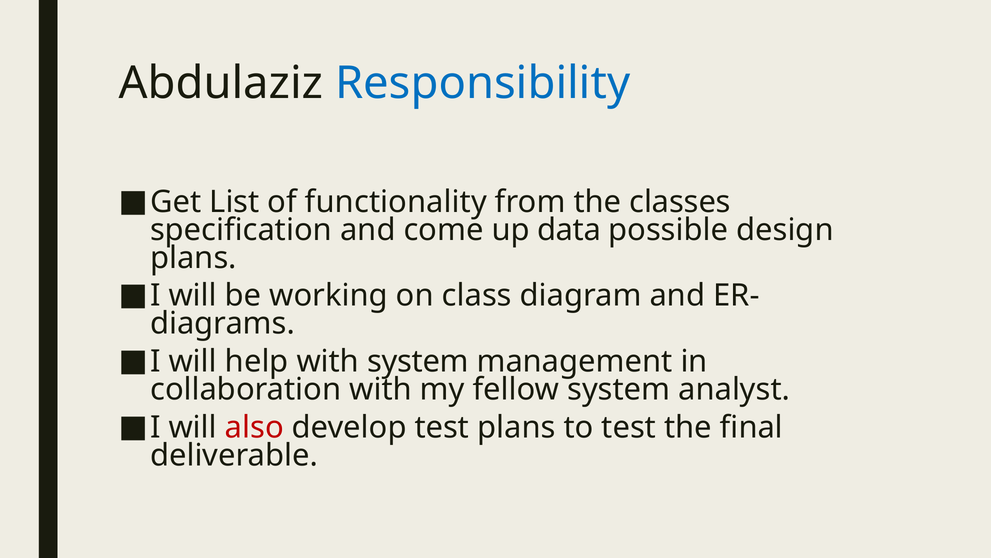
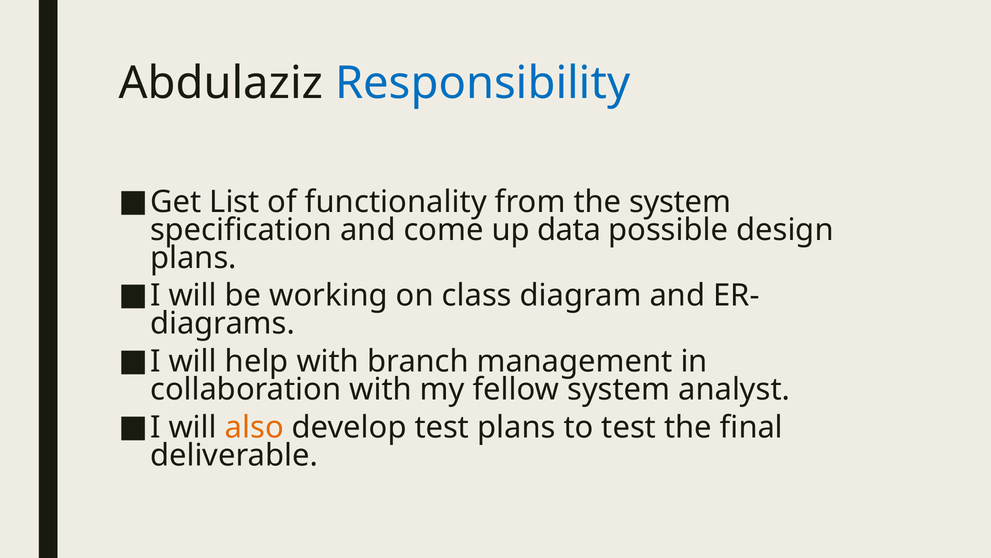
the classes: classes -> system (680, 202)
with system: system -> branch (418, 361)
also colour: red -> orange (254, 427)
